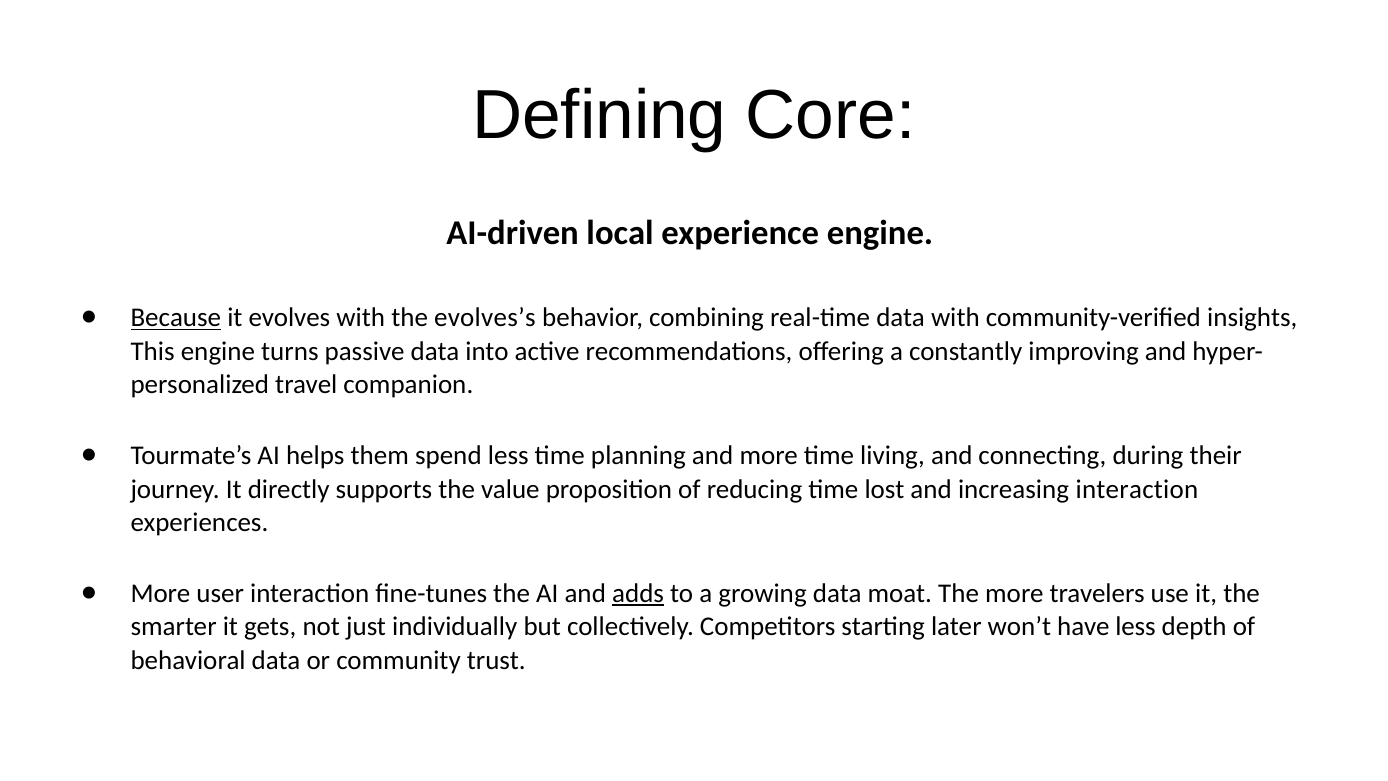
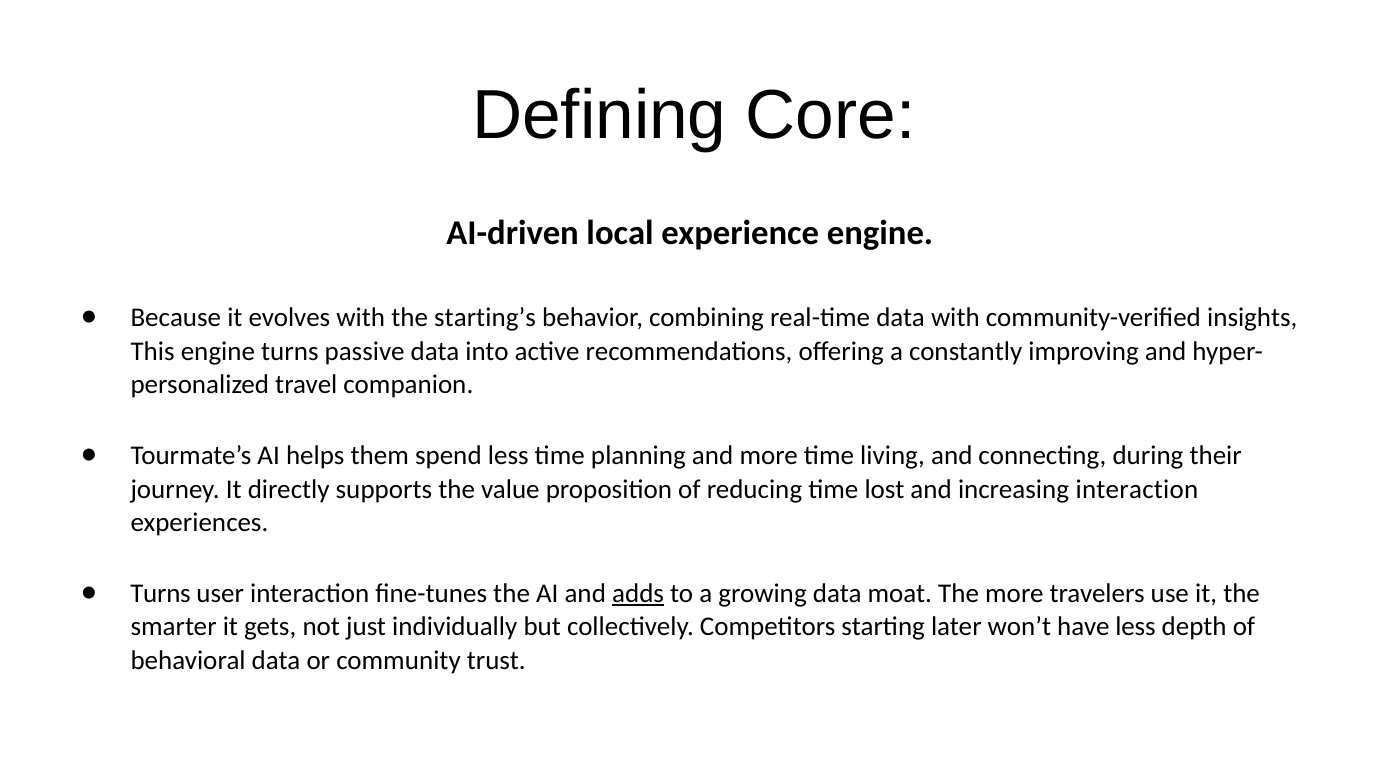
Because underline: present -> none (176, 318)
evolves’s: evolves’s -> starting’s (485, 318)
More: More -> Turns (161, 593)
